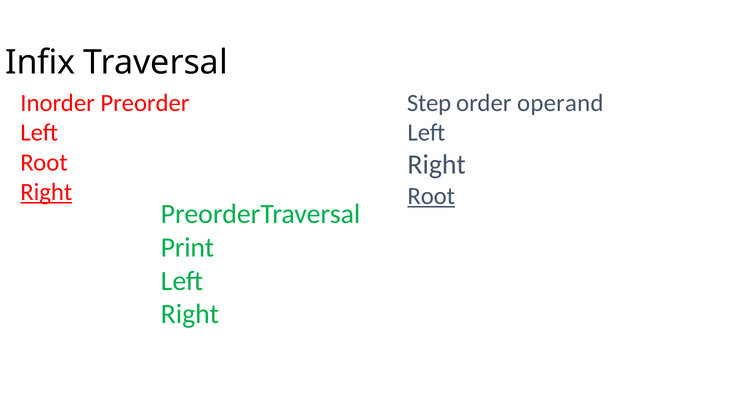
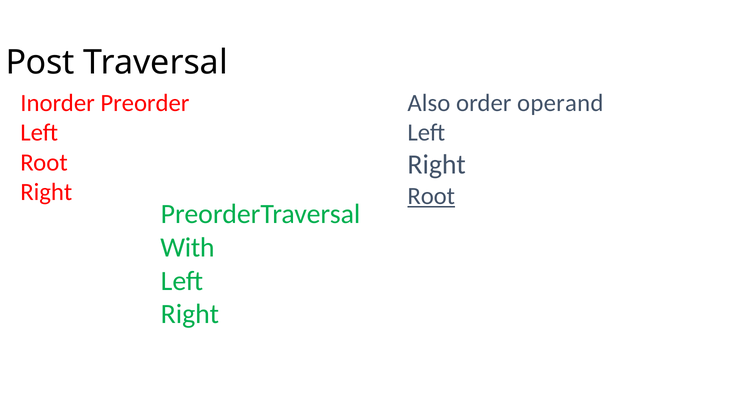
Infix: Infix -> Post (40, 62)
Step: Step -> Also (429, 103)
Right underline: present -> none (46, 192)
Print: Print -> With (187, 247)
